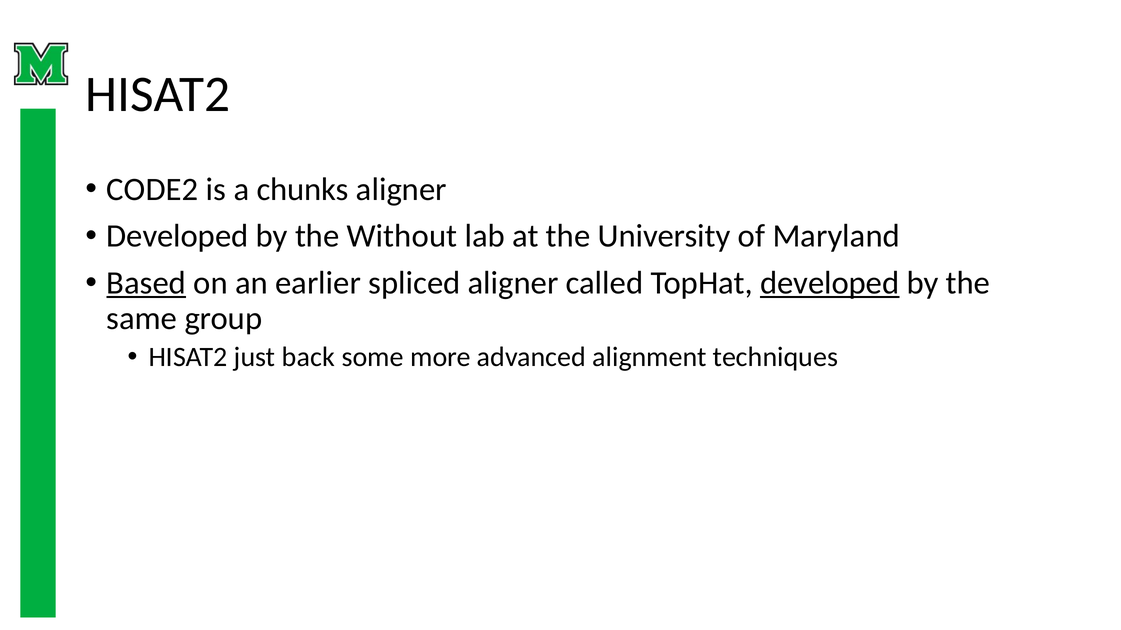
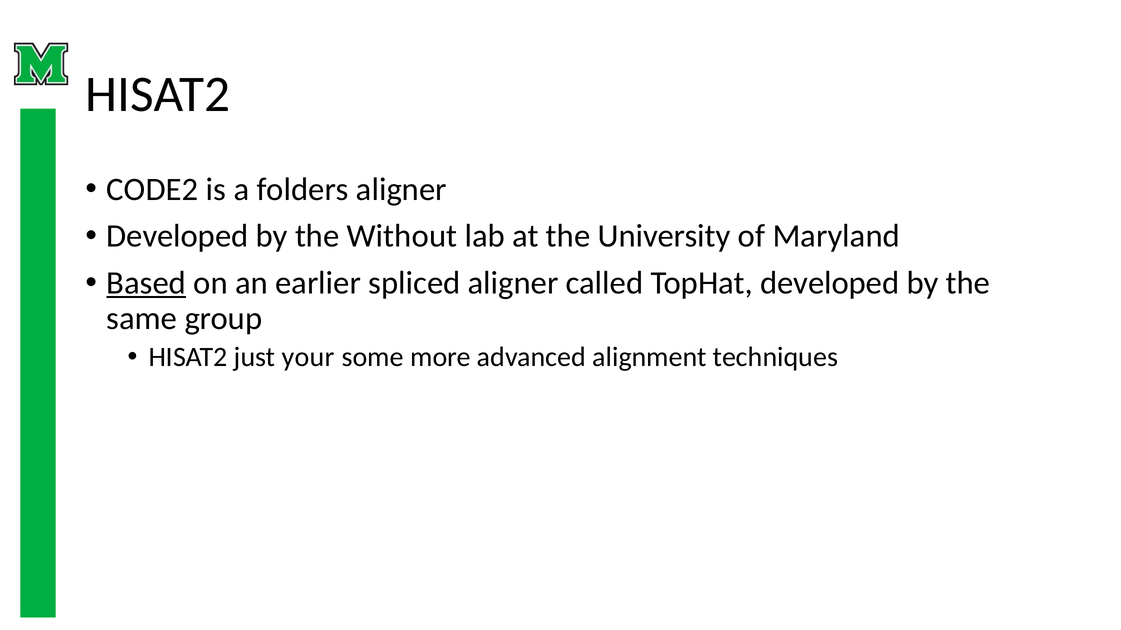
chunks: chunks -> folders (303, 189)
developed underline: present -> none (830, 283)
back: back -> your (308, 357)
